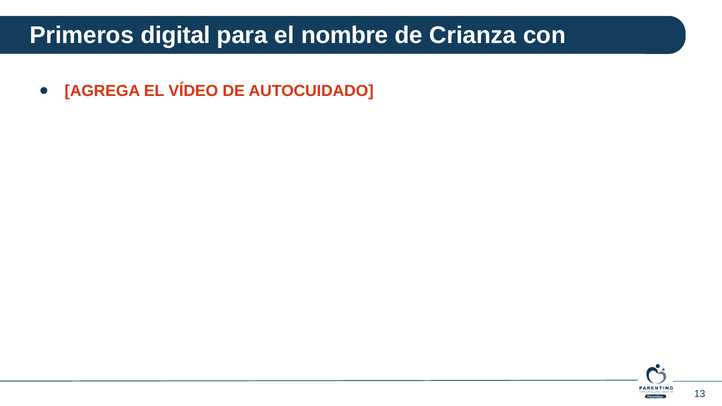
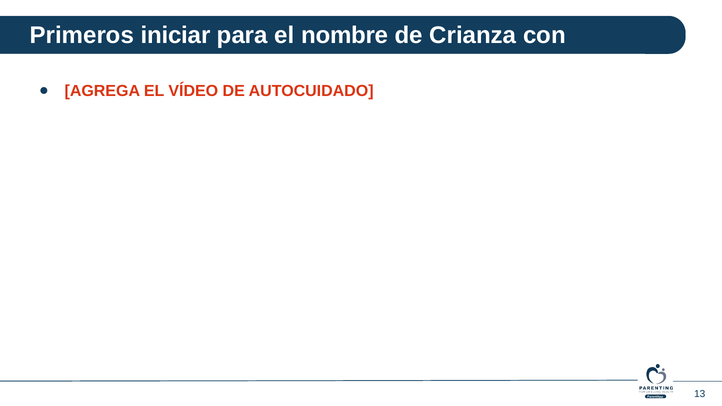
digital: digital -> iniciar (176, 35)
